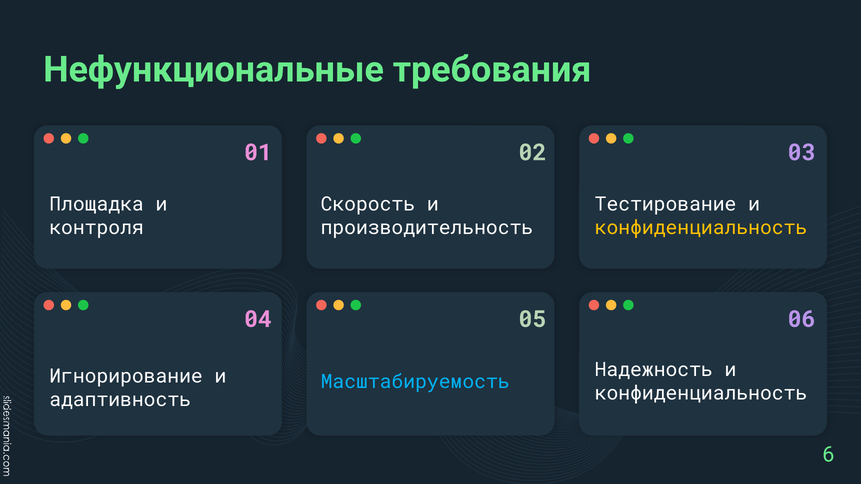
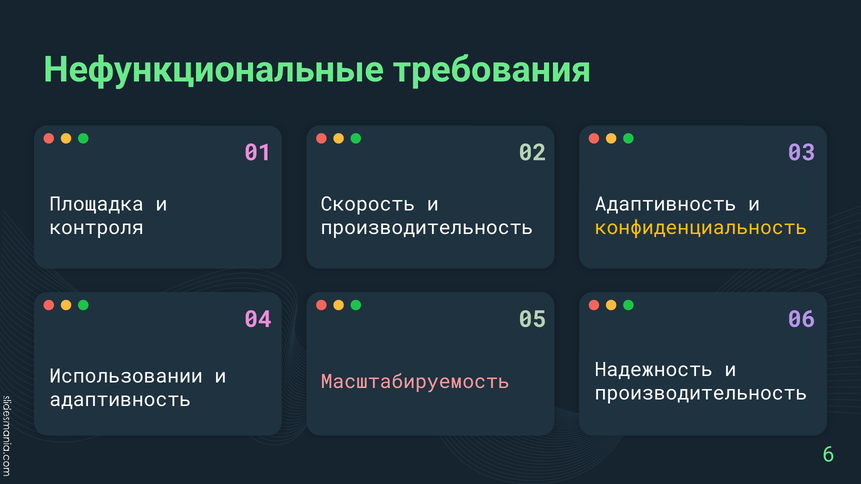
Тестирование: Тестирование -> Адаптивность (666, 204)
Игнорирование: Игнорирование -> Использовании (126, 376)
Масштабируемость colour: light blue -> pink (415, 382)
конфиденциальность: конфиденциальность -> производительность (701, 394)
